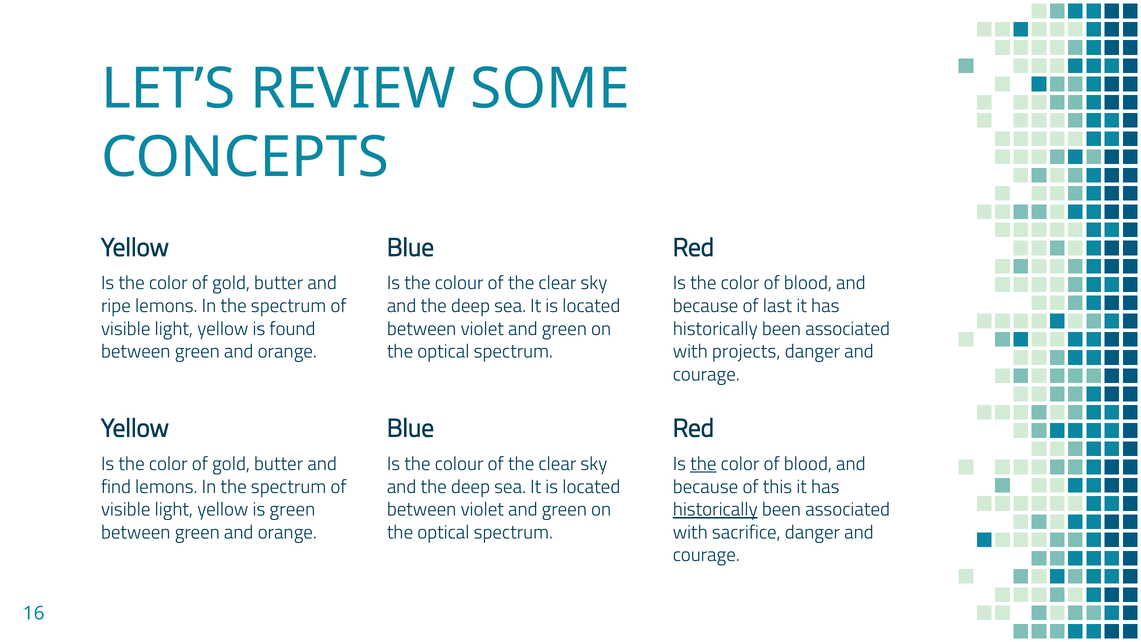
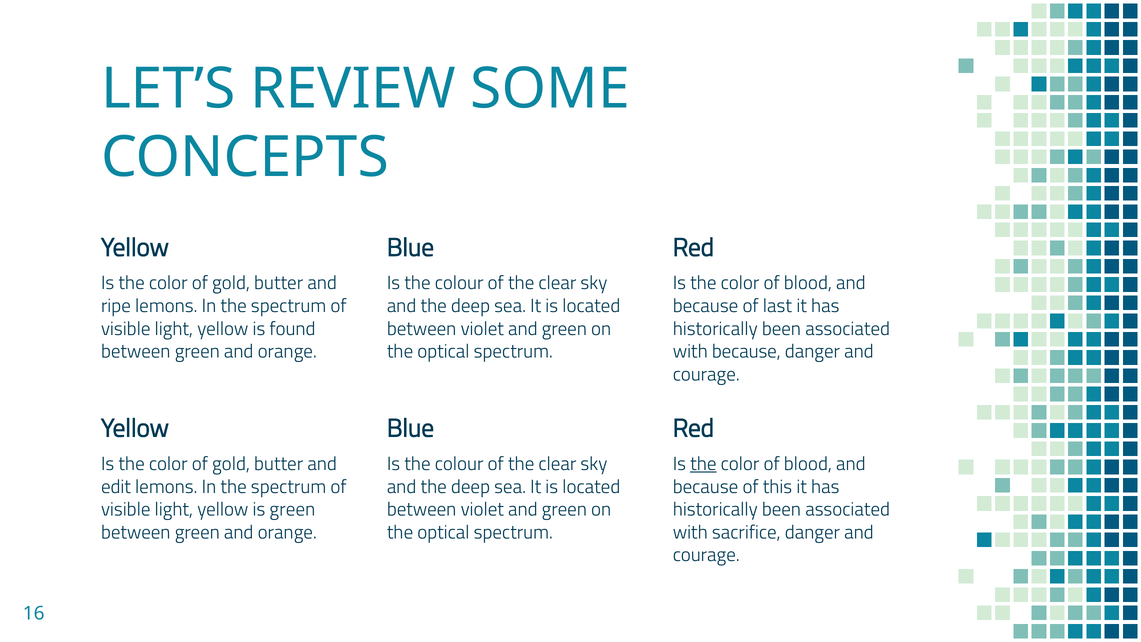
with projects: projects -> because (746, 352)
find: find -> edit (116, 487)
historically underline: present -> none (715, 509)
